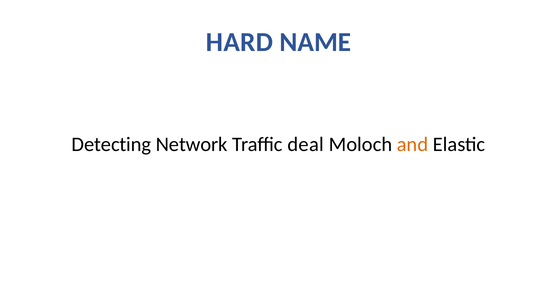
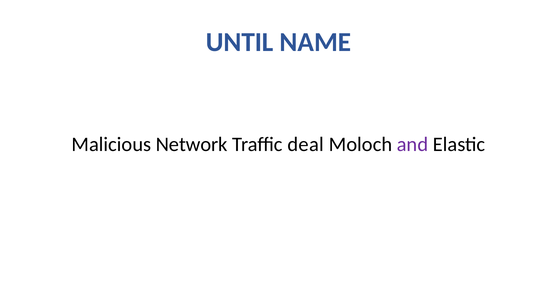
HARD: HARD -> UNTIL (240, 42)
Detecting: Detecting -> Malicious (111, 144)
and colour: orange -> purple (412, 144)
